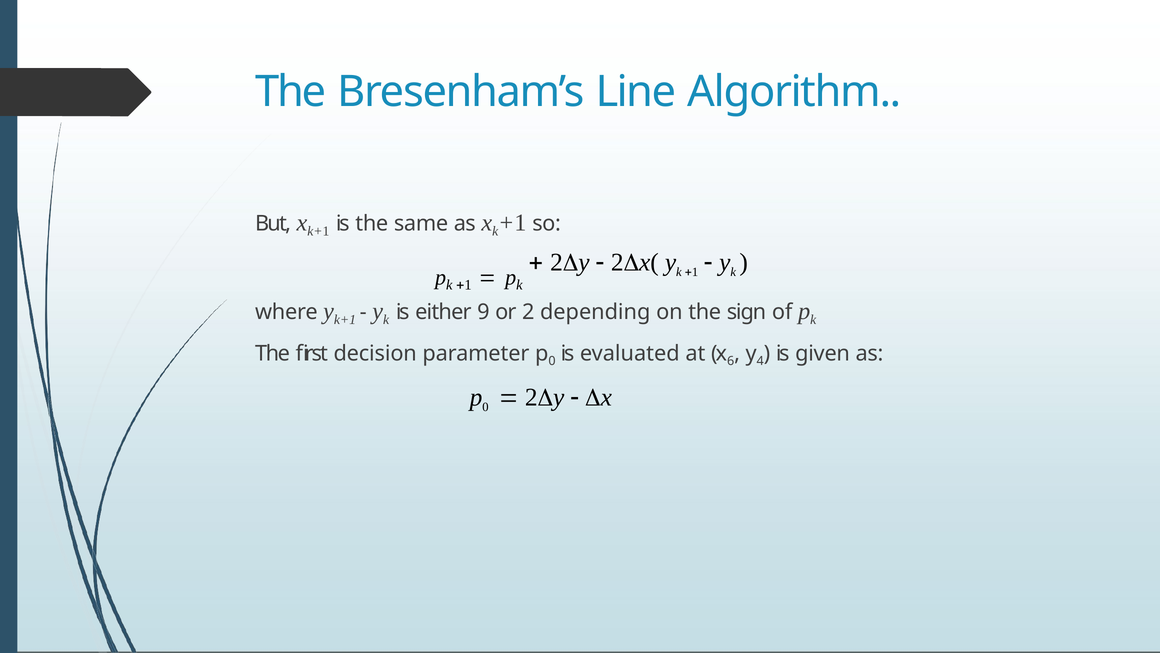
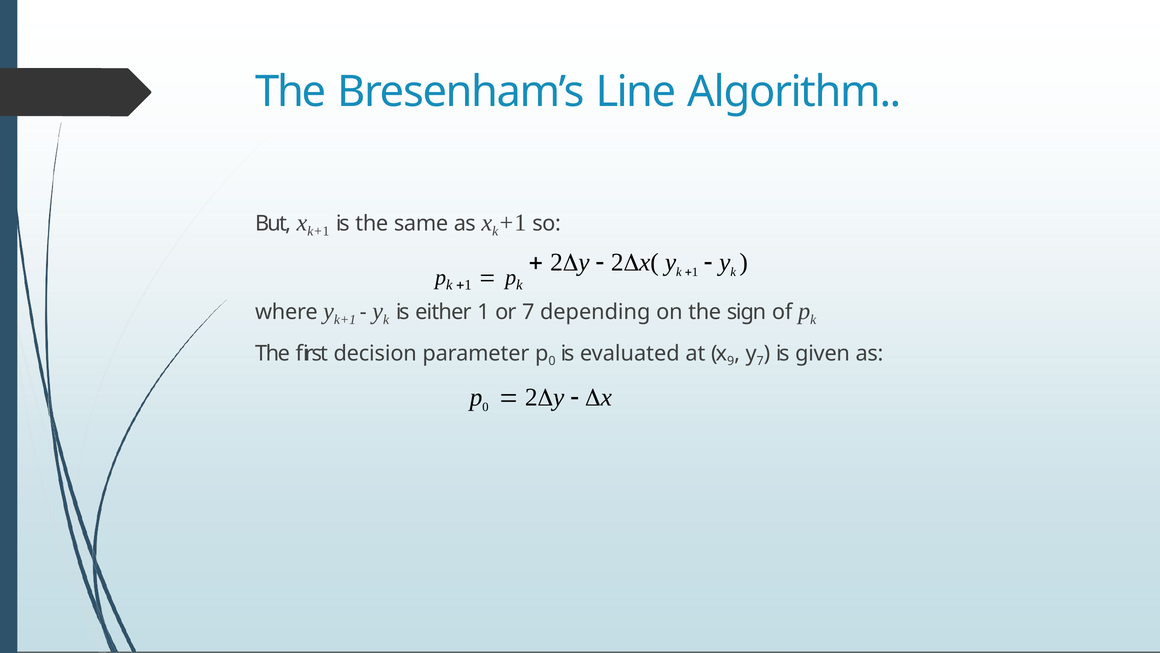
9: 9 -> 1 (483, 312)
or 2: 2 -> 7 (528, 312)
6: 6 -> 9 (731, 361)
4: 4 -> 7 (760, 361)
